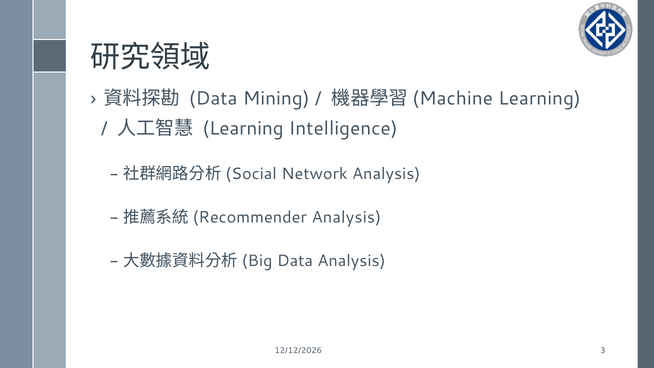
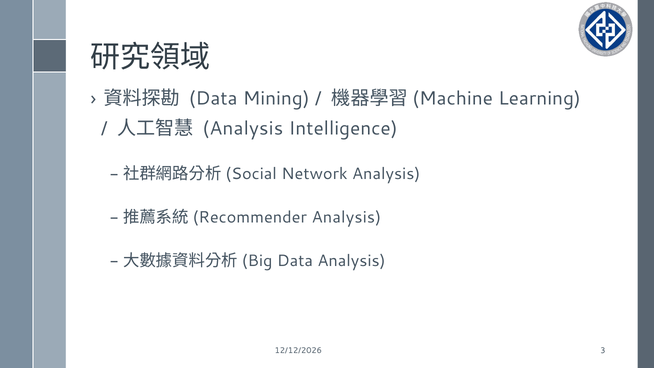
Learning: Learning -> Analysis (243, 129)
